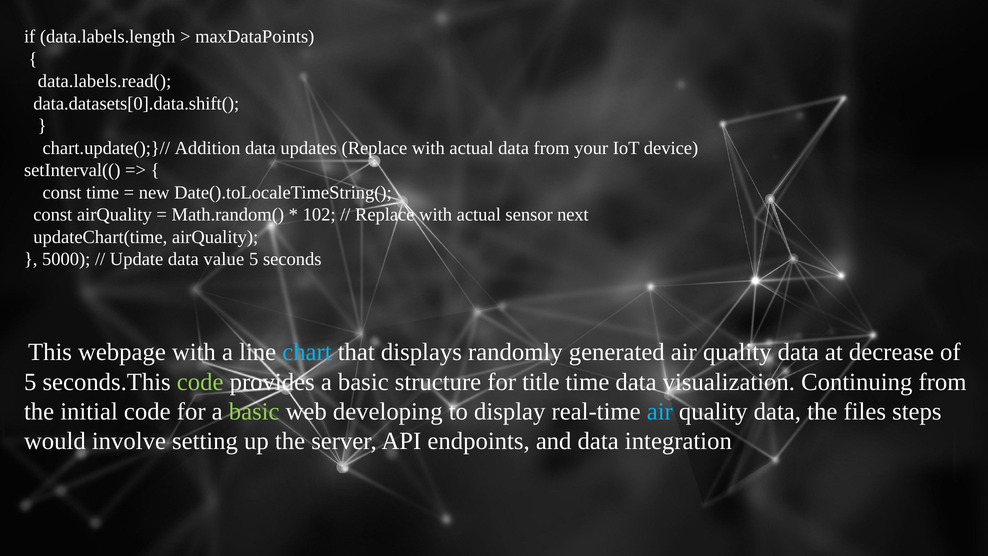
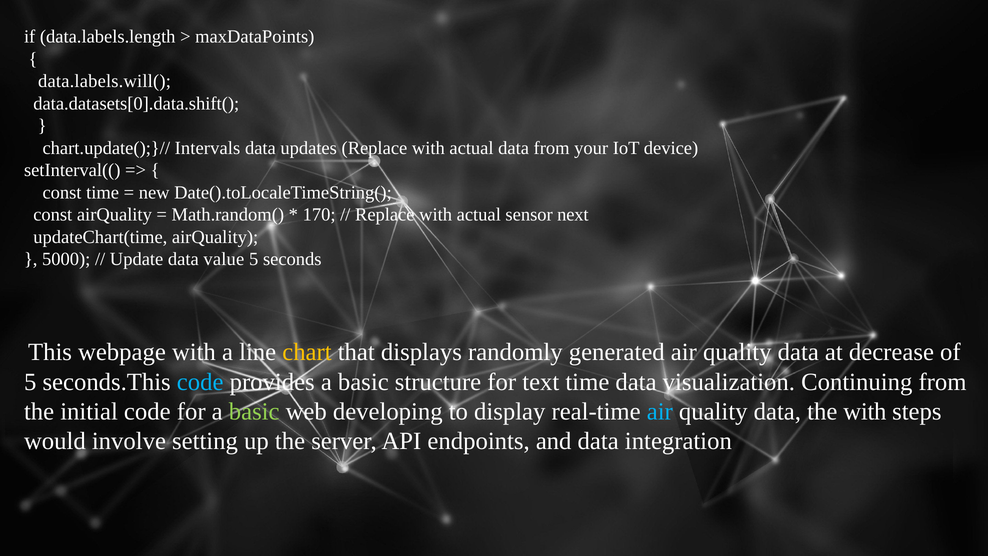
data.labels.read(: data.labels.read( -> data.labels.will( (105, 81)
Addition: Addition -> Intervals (207, 148)
102: 102 -> 170 (319, 215)
chart colour: light blue -> yellow (307, 352)
code colour: light green -> light blue (200, 382)
title: title -> text (541, 382)
the files: files -> with (865, 411)
